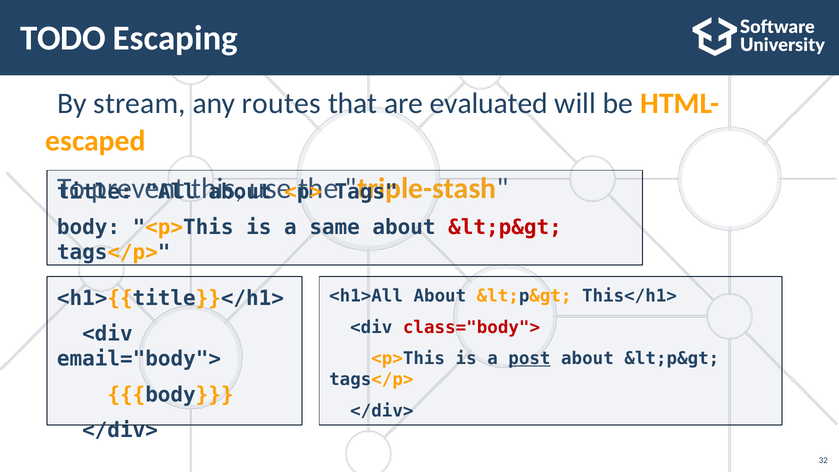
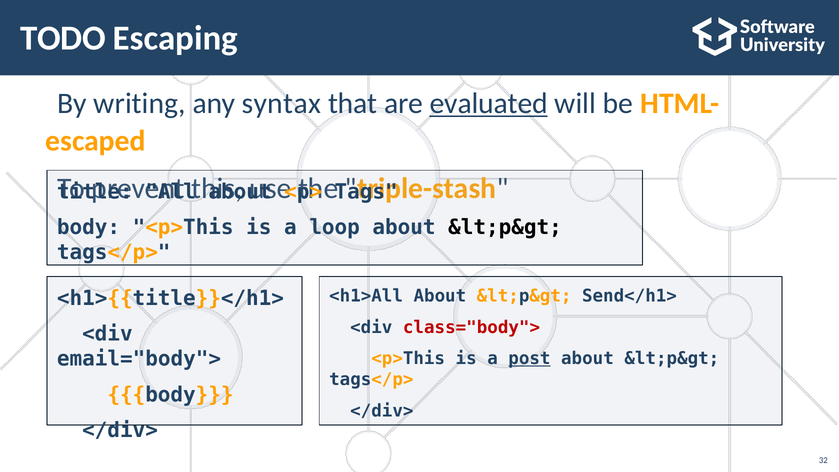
stream: stream -> writing (140, 103)
routes: routes -> syntax (281, 103)
evaluated underline: none -> present (489, 103)
same: same -> loop (335, 227)
&lt;p&gt colour: red -> black (505, 227)
This</h1>: This</h1> -> Send</h1> (629, 296)
